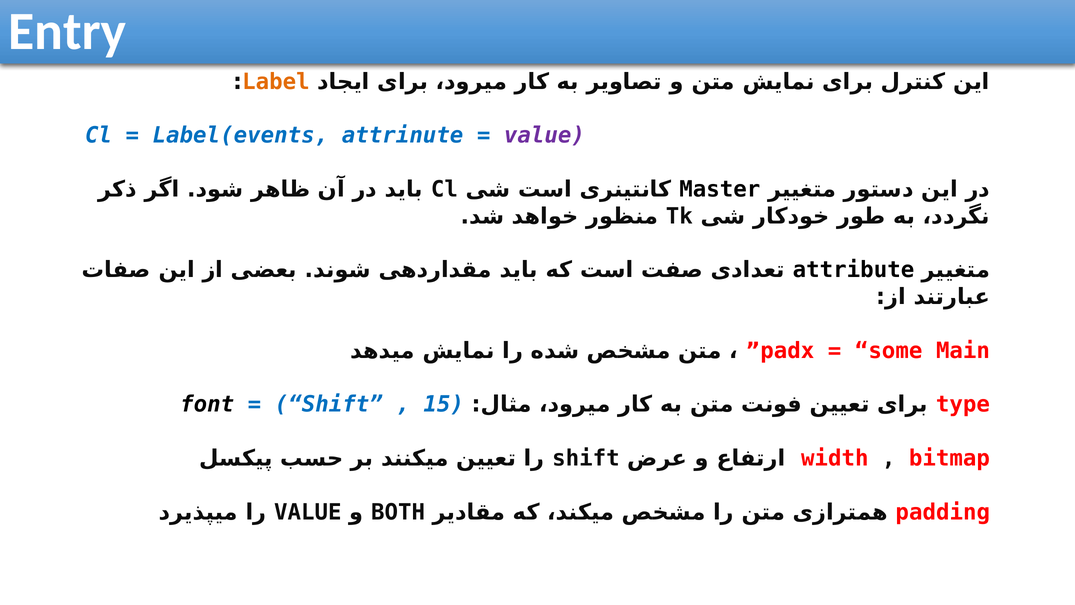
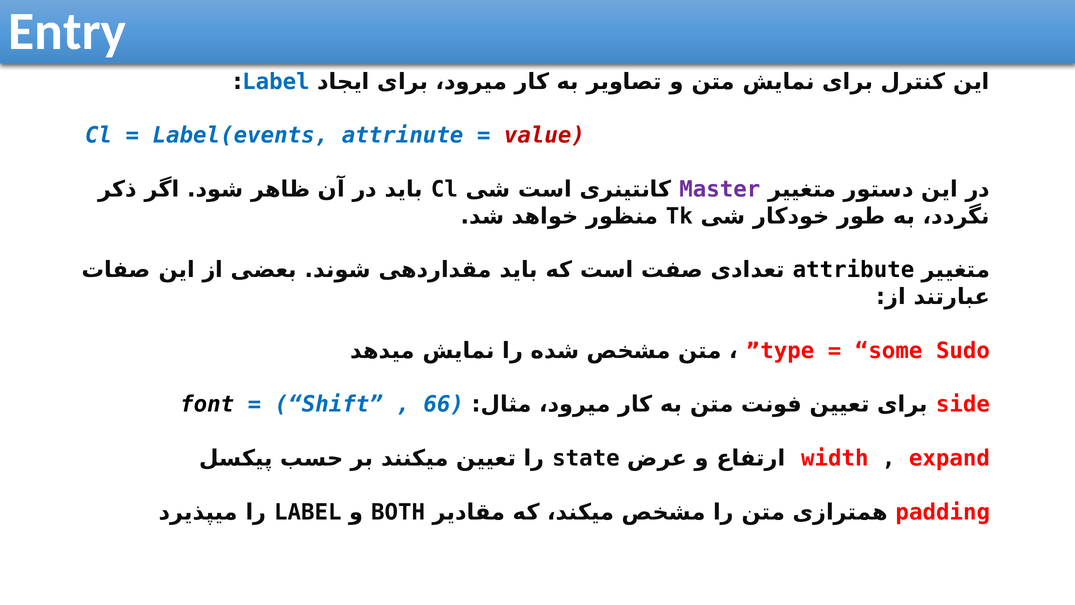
Label colour: orange -> blue (276, 82)
value colour: purple -> red (544, 135)
Master colour: black -> purple (720, 189)
padx: padx -> type (787, 351)
Main: Main -> Sudo (963, 351)
15: 15 -> 66 (444, 404)
type: type -> side (963, 404)
shift: shift -> state (586, 458)
bitmap: bitmap -> expand (949, 458)
VALUE: VALUE -> LABEL (308, 512)
